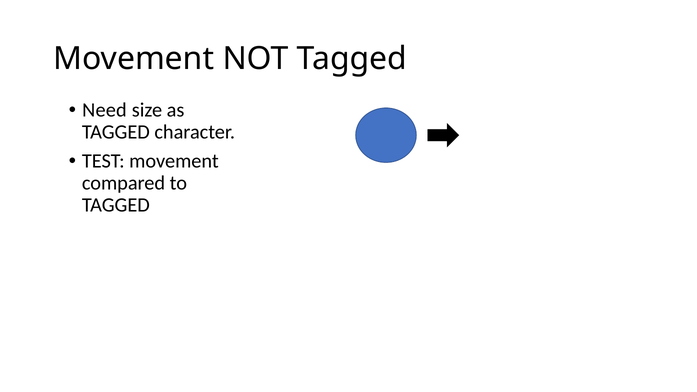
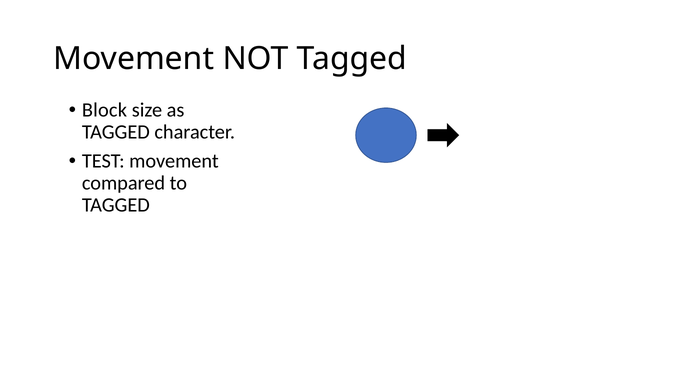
Need: Need -> Block (104, 110)
